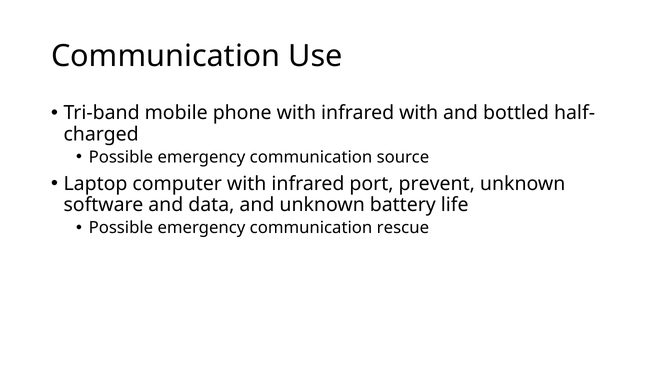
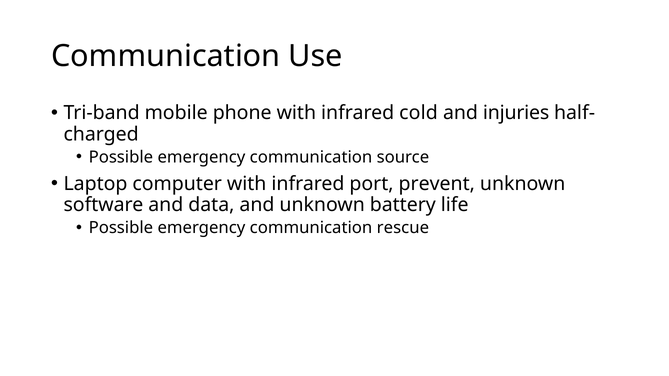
infrared with: with -> cold (419, 113)
bottled: bottled -> injuries (516, 113)
